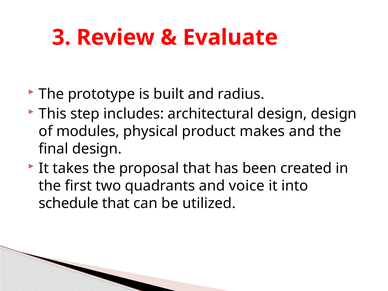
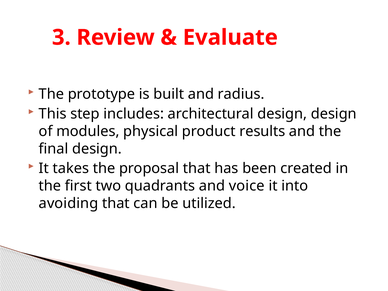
makes: makes -> results (262, 131)
schedule: schedule -> avoiding (68, 203)
